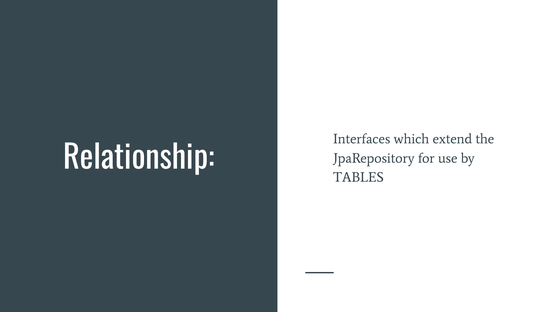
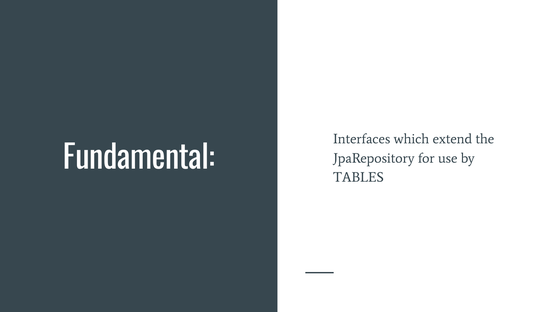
Relationship: Relationship -> Fundamental (139, 158)
